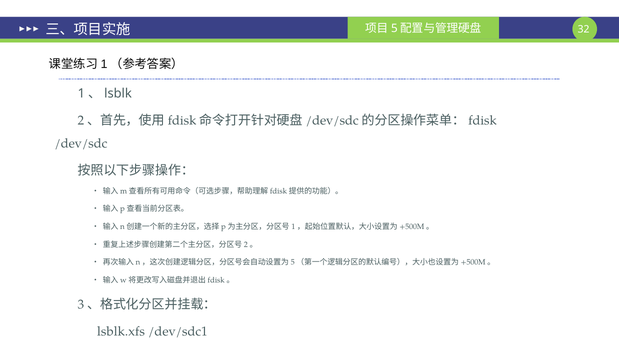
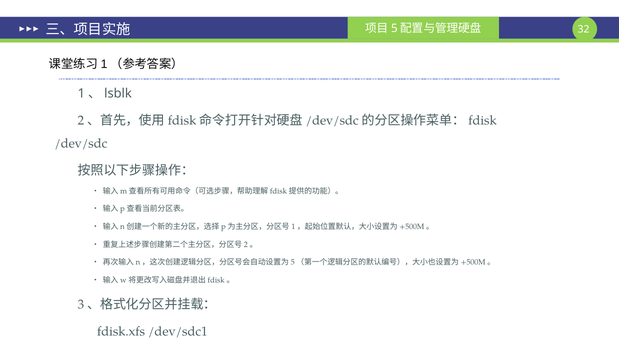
lsblk.xfs: lsblk.xfs -> fdisk.xfs (121, 332)
